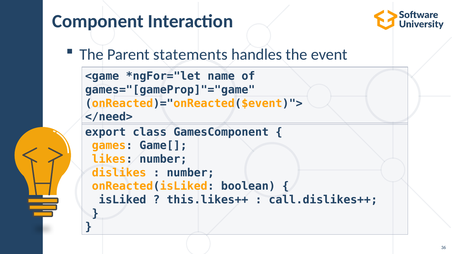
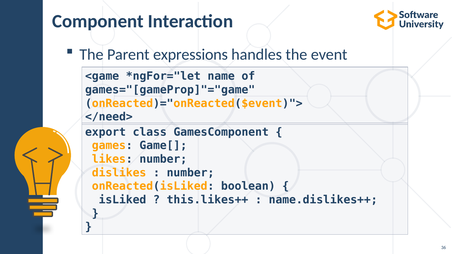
statements: statements -> expressions (191, 55)
call.dislikes++: call.dislikes++ -> name.dislikes++ (323, 200)
